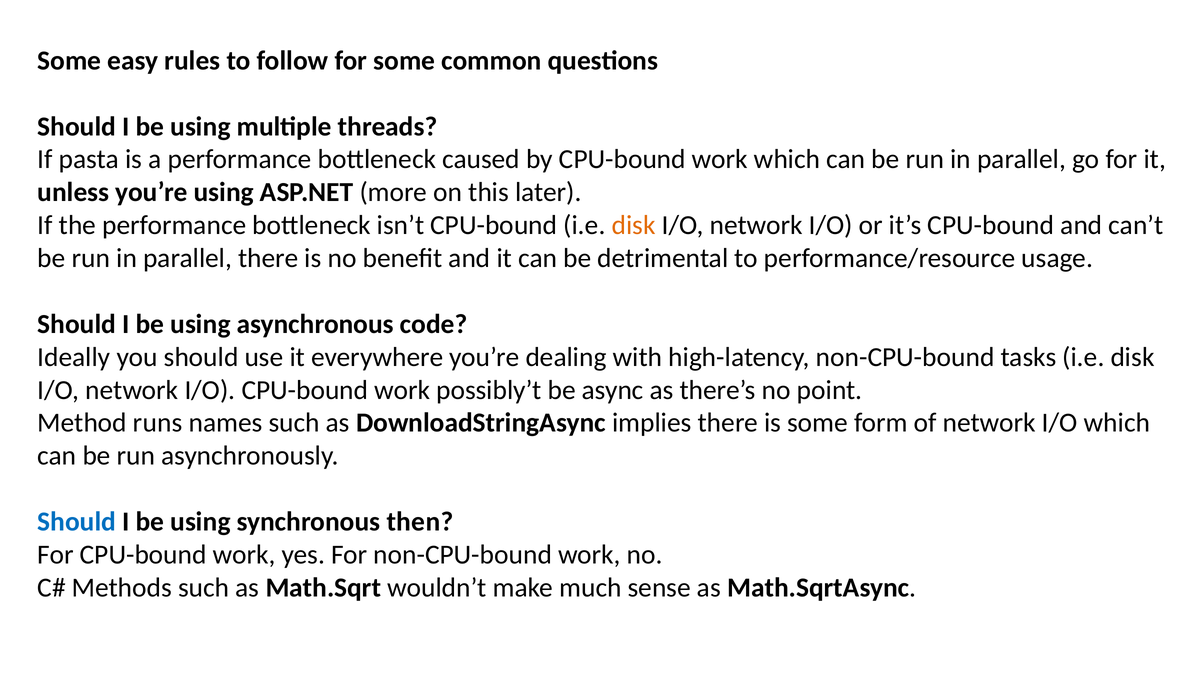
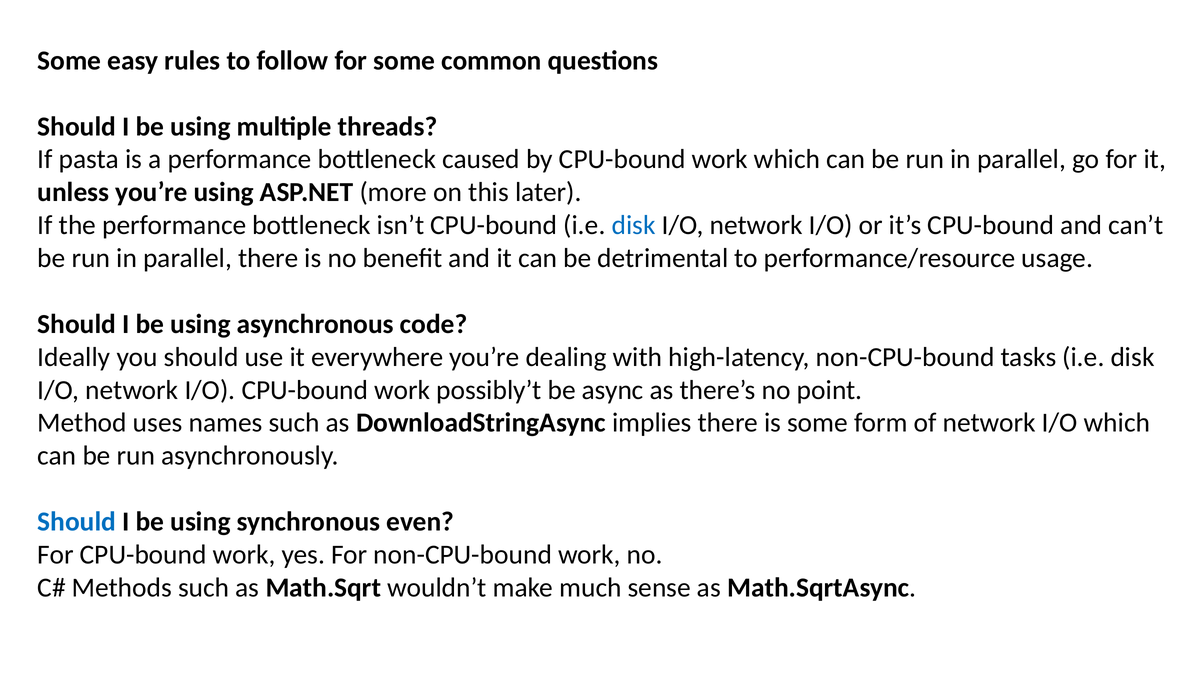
disk colour: orange -> blue (634, 225)
runs: runs -> uses (158, 423)
then: then -> even (420, 522)
